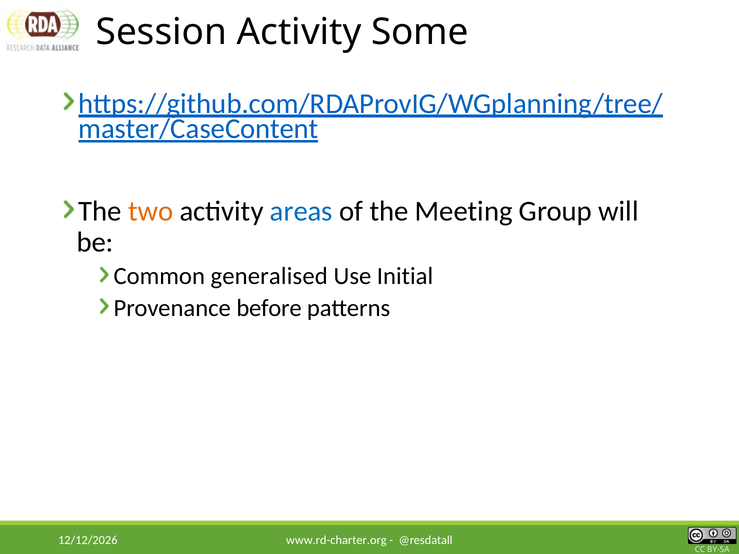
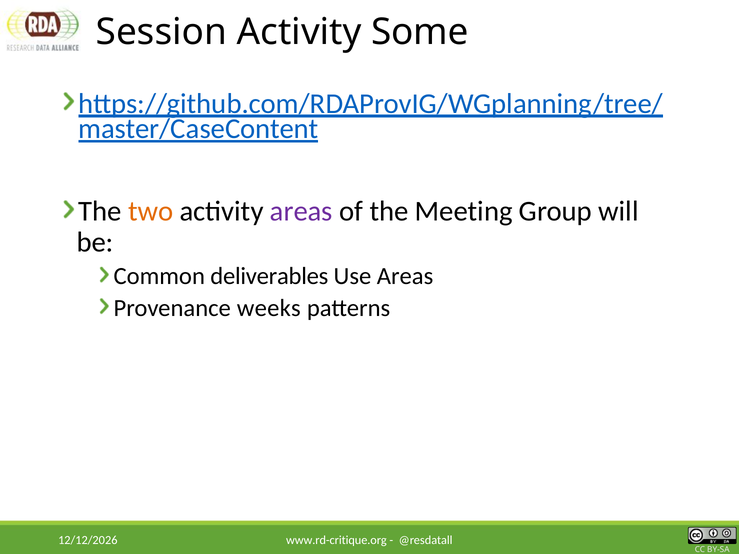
areas colour: blue -> purple (301, 211)
generalised: generalised -> deliverables (269, 276)
Use Initial: Initial -> Areas (405, 276)
before: before -> weeks (269, 308)
www.rd-charter.org: www.rd-charter.org -> www.rd-critique.org (336, 540)
